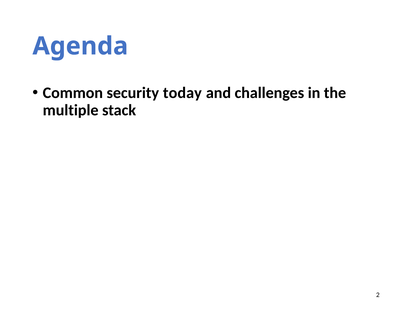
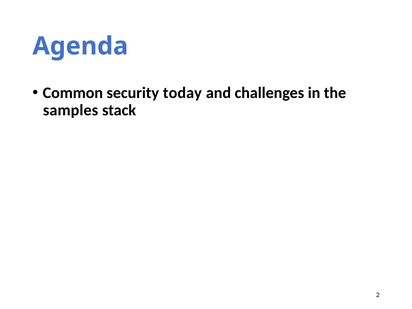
multiple: multiple -> samples (71, 110)
